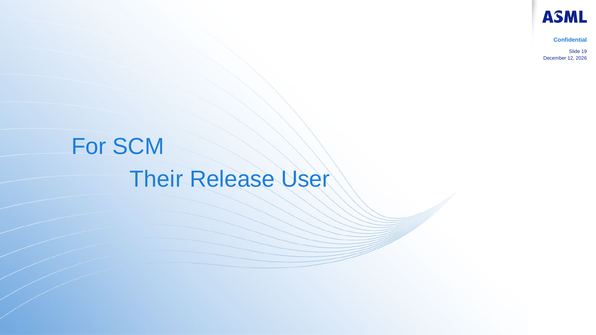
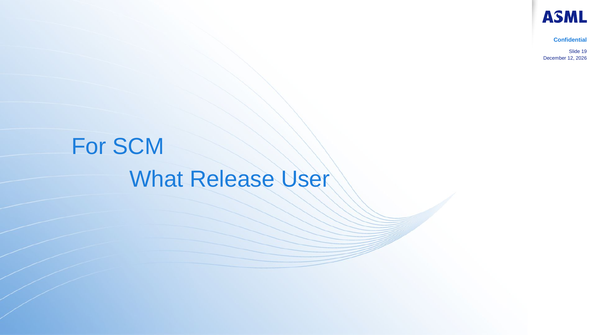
Their: Their -> What (156, 179)
